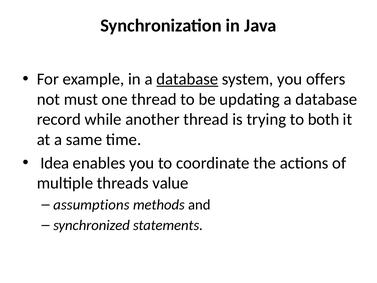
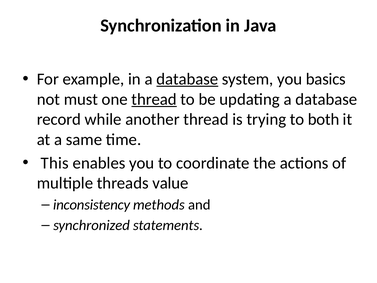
offers: offers -> basics (326, 79)
thread underline: none -> present (154, 99)
Idea: Idea -> This (55, 163)
assumptions: assumptions -> inconsistency (92, 205)
